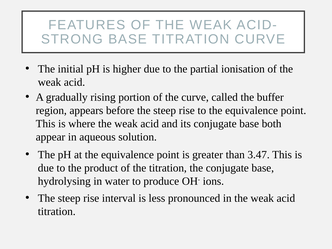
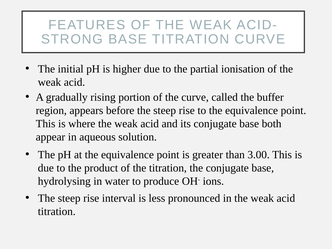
3.47: 3.47 -> 3.00 (259, 155)
